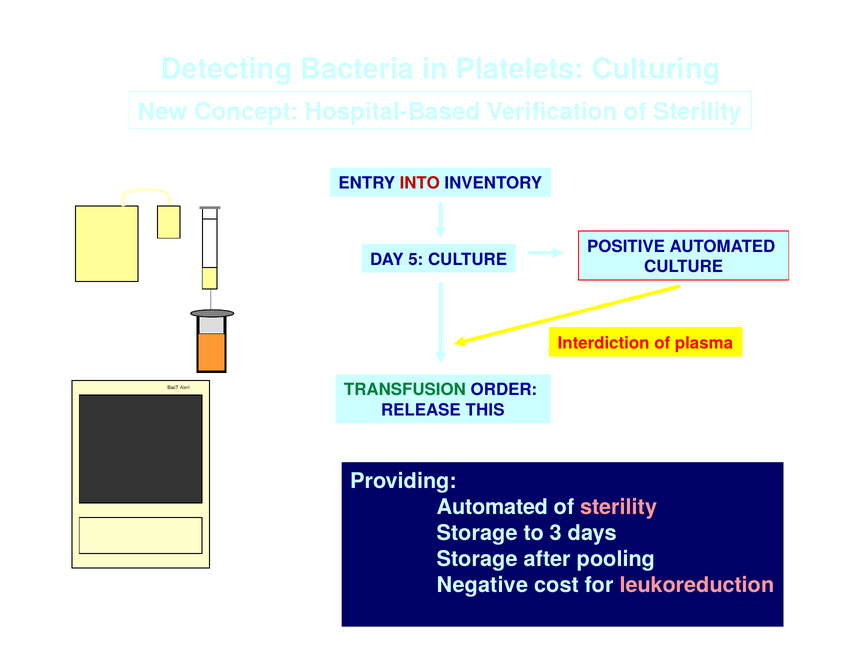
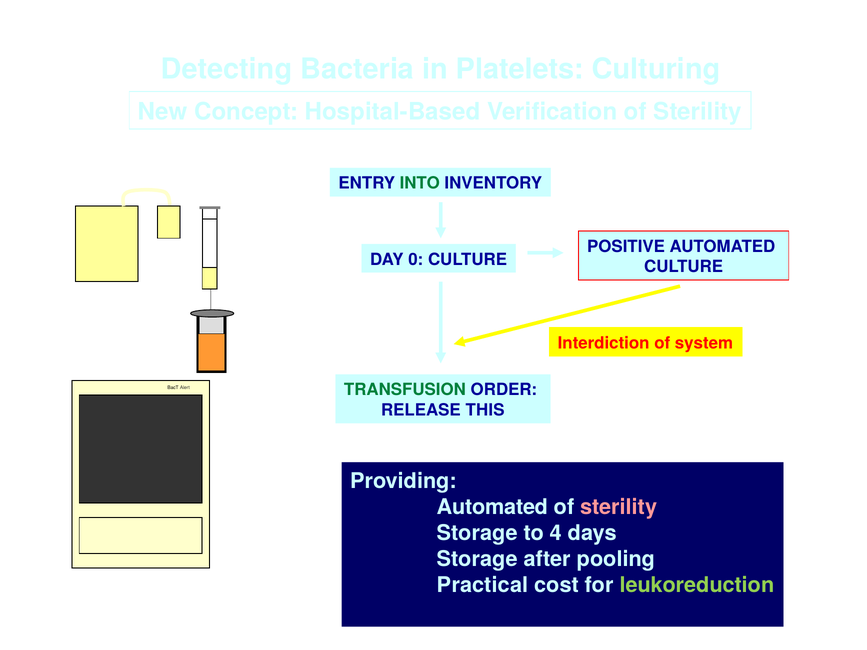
INTO colour: red -> green (420, 183)
5: 5 -> 0 (416, 260)
plasma: plasma -> system (704, 343)
3: 3 -> 4 (556, 533)
Negative: Negative -> Practical (483, 585)
leukoreduction colour: pink -> light green (697, 585)
